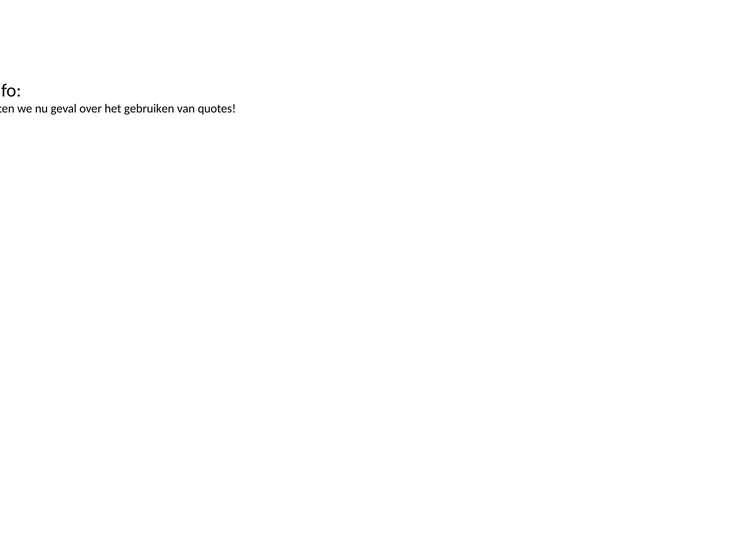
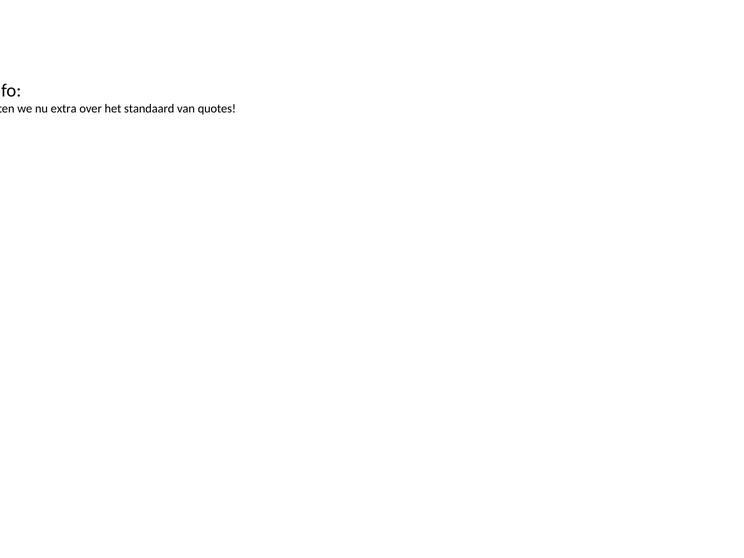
geval: geval -> extra (64, 109)
gebruiken: gebruiken -> standaard (149, 109)
